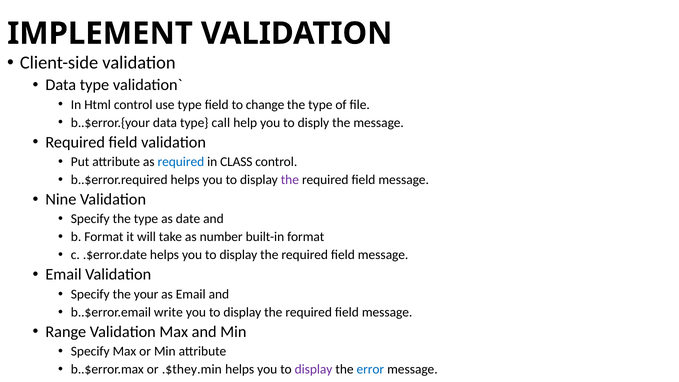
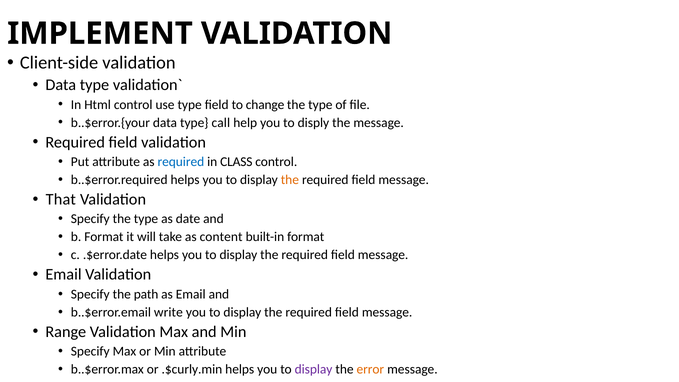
the colour: purple -> orange (290, 180)
Nine: Nine -> That (61, 199)
number: number -> content (221, 237)
your: your -> path (146, 294)
.$they.min: .$they.min -> .$curly.min (192, 369)
error colour: blue -> orange (370, 369)
